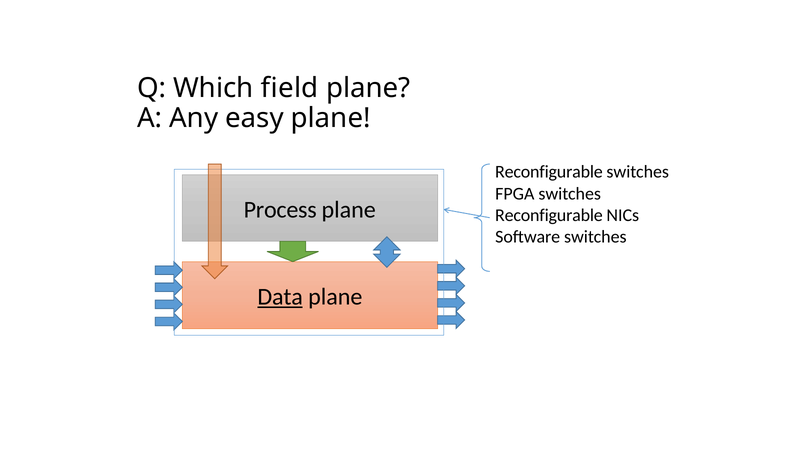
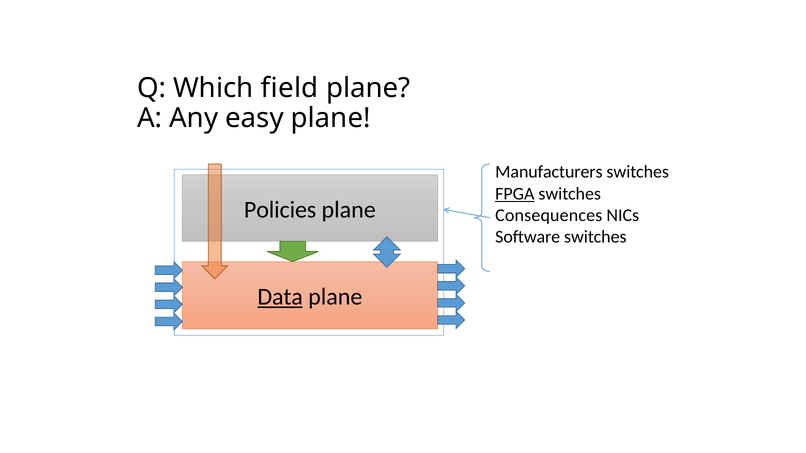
Reconfigurable: Reconfigurable -> Manufacturers (549, 172)
FPGA underline: none -> present (515, 194)
Process: Process -> Policies (280, 210)
Reconfigurable: Reconfigurable -> Consequences (549, 215)
